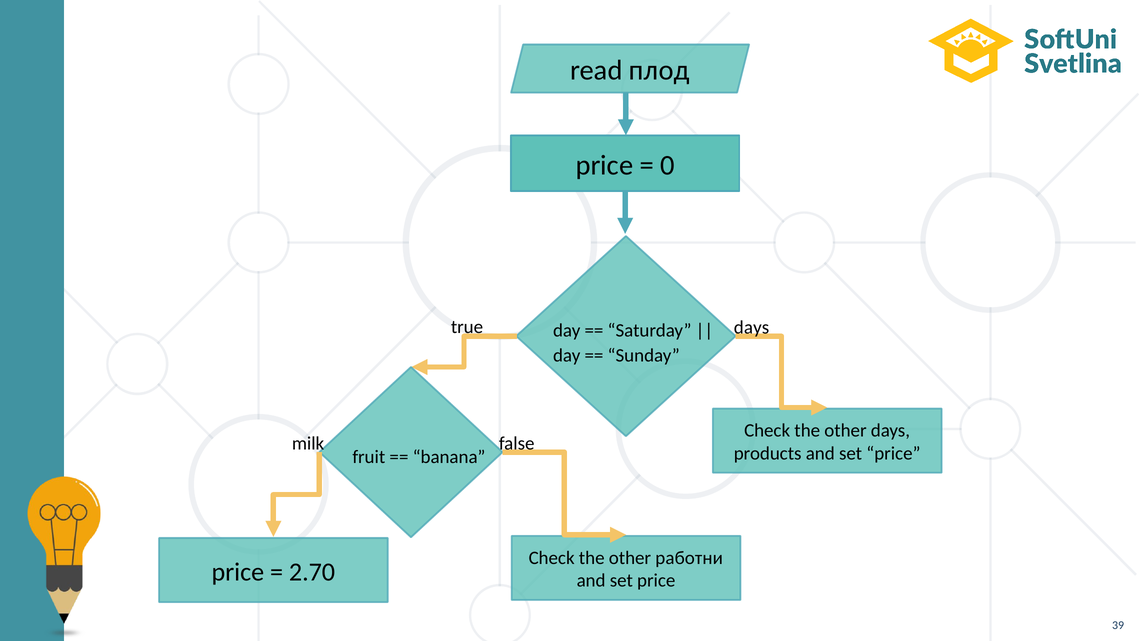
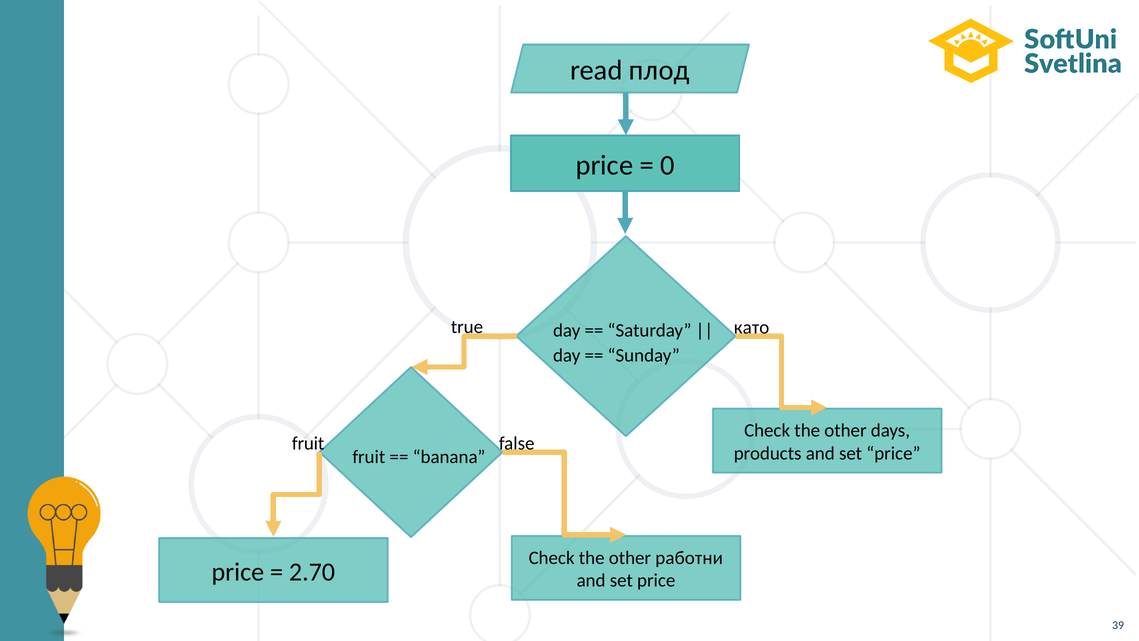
true days: days -> като (752, 327)
milk: milk -> fruit (308, 443)
